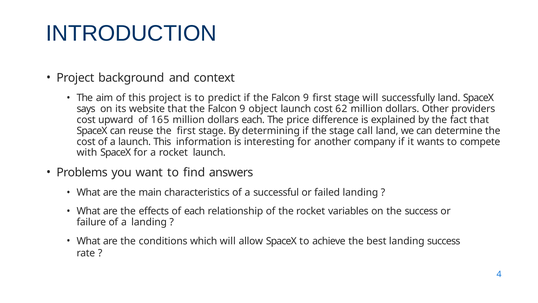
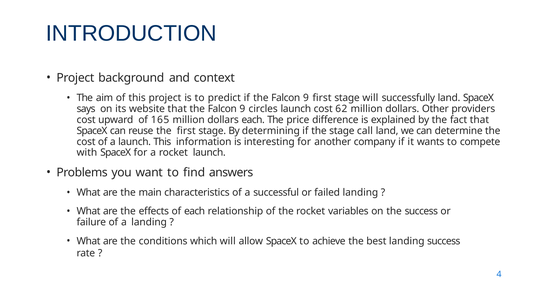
object: object -> circles (263, 109)
